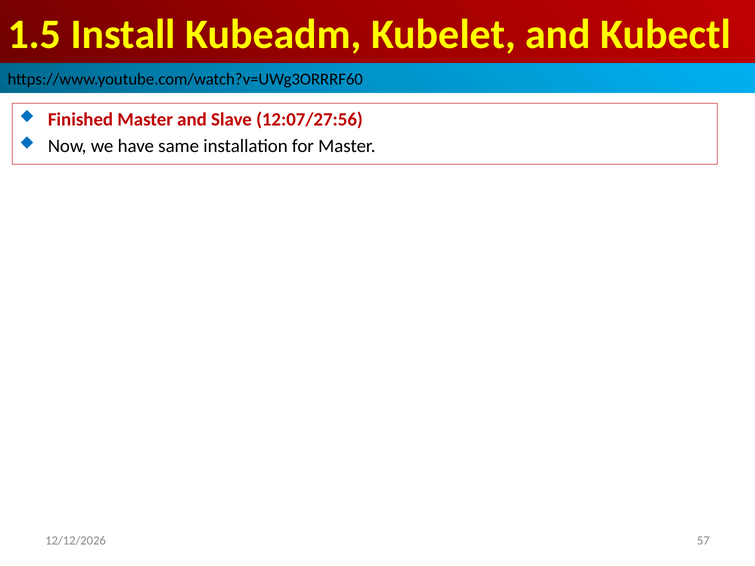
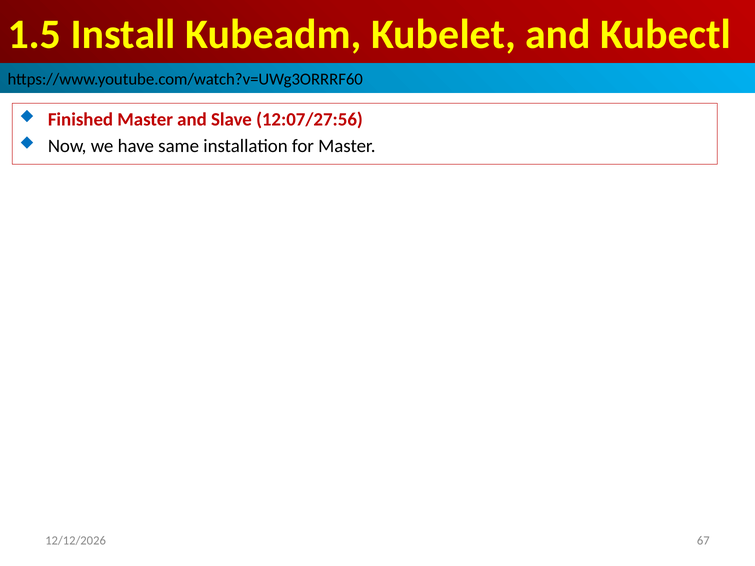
57: 57 -> 67 (703, 541)
